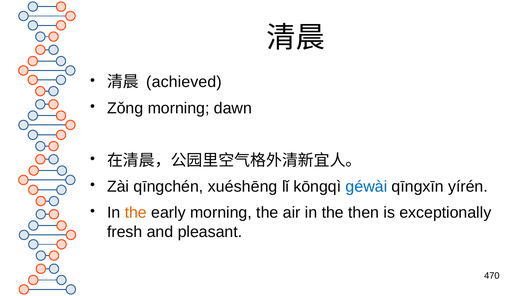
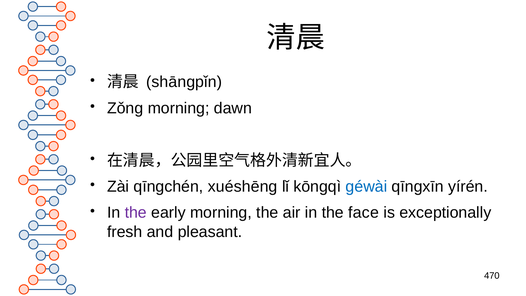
achieved: achieved -> shāngpǐn (184, 82)
the colour: orange -> purple (136, 213)
then: then -> face (364, 213)
